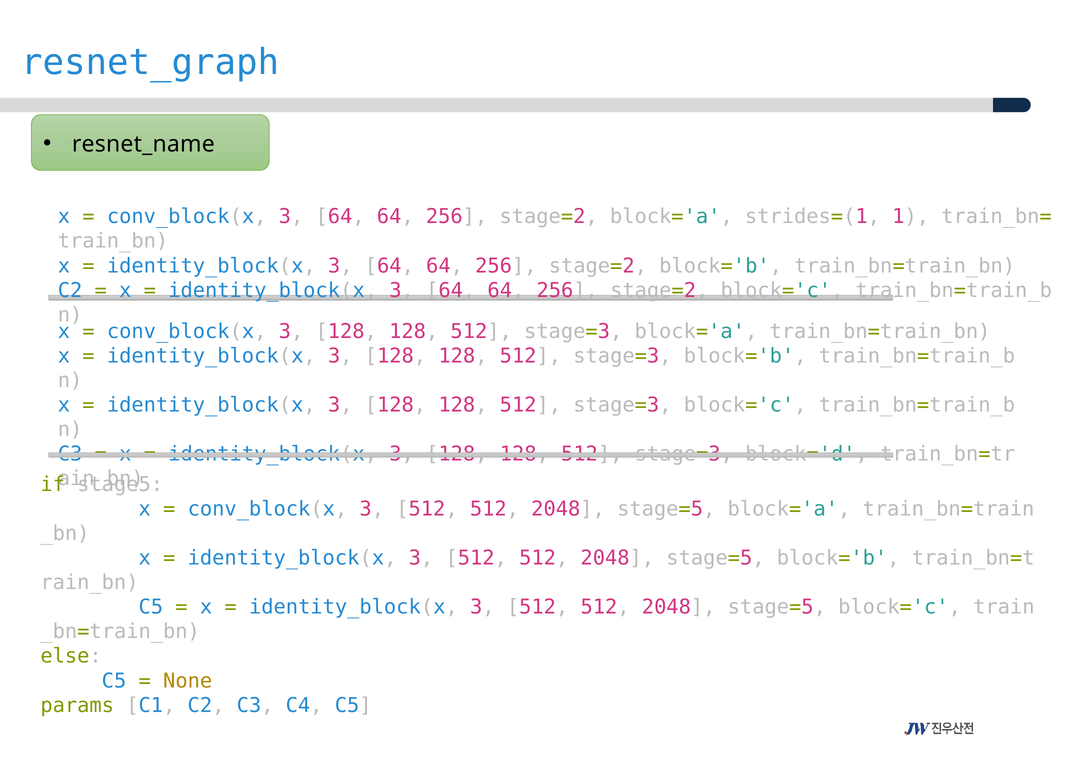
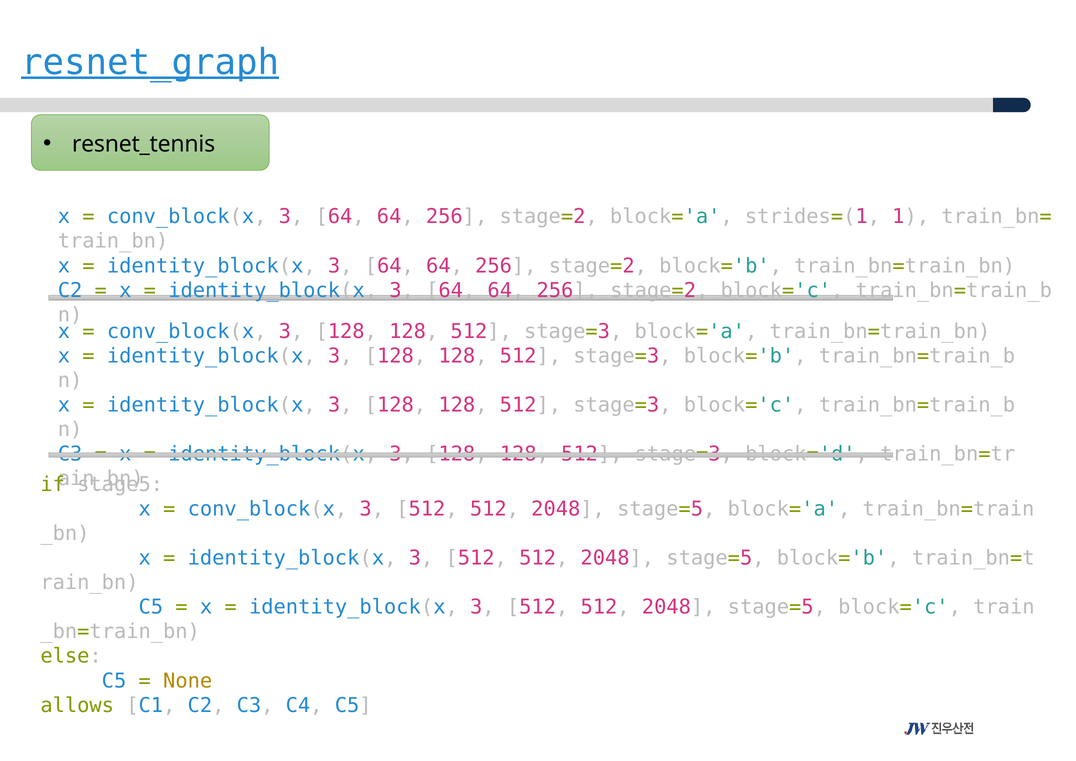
resnet_graph underline: none -> present (150, 62)
resnet_name: resnet_name -> resnet_tennis (144, 144)
params: params -> allows (77, 705)
